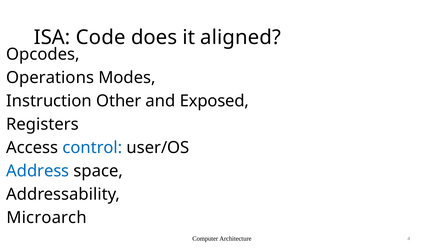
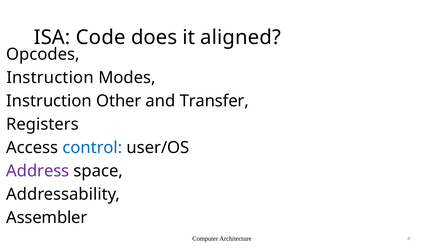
Operations: Operations -> Instruction (50, 78)
Exposed: Exposed -> Transfer (214, 101)
Address colour: blue -> purple (38, 171)
Microarch: Microarch -> Assembler (47, 217)
